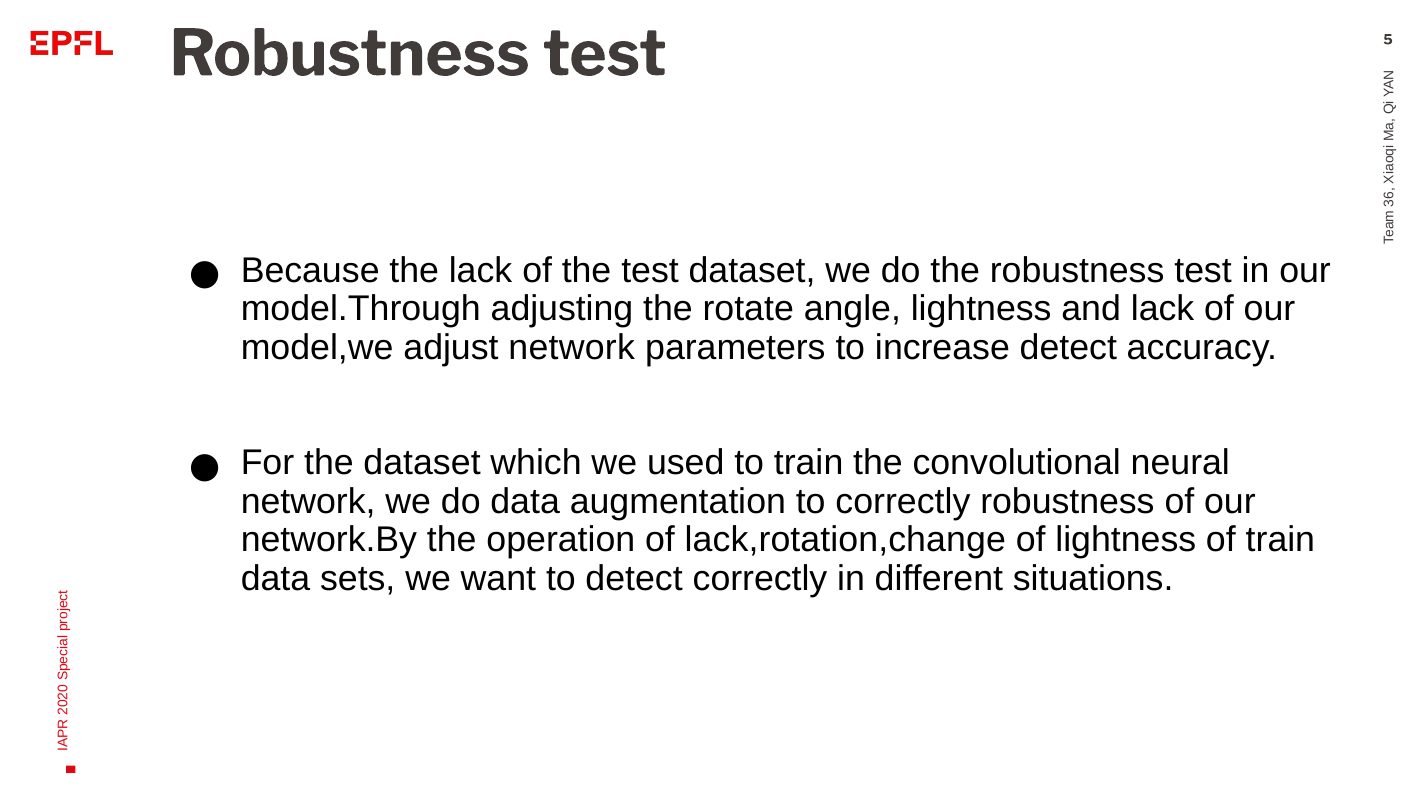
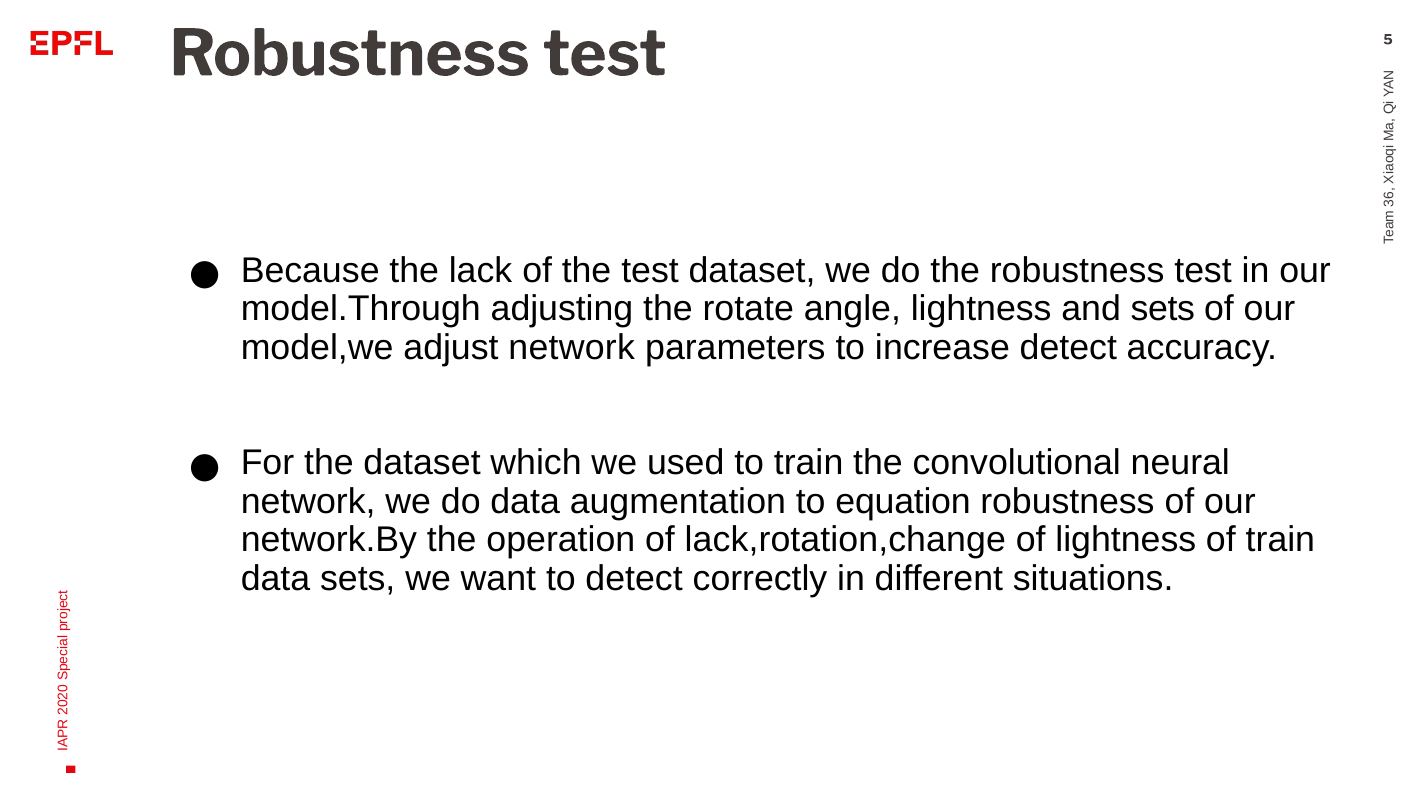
and lack: lack -> sets (1163, 309)
to correctly: correctly -> equation (903, 502)
